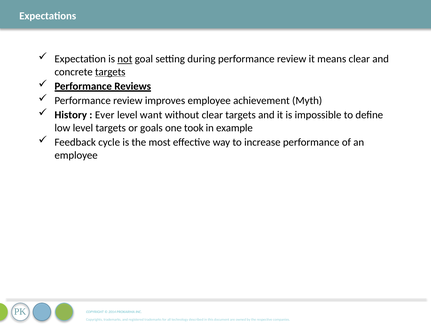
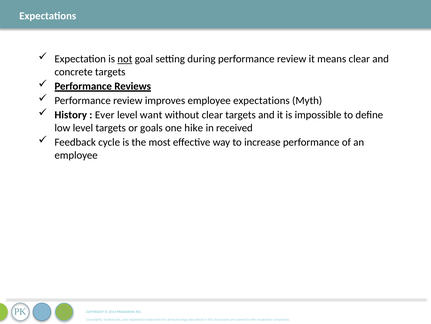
targets underline: present -> none (110, 72)
improves employee achievement: achievement -> expectations (261, 100)
took: took -> hike (194, 128)
example: example -> received (234, 128)
